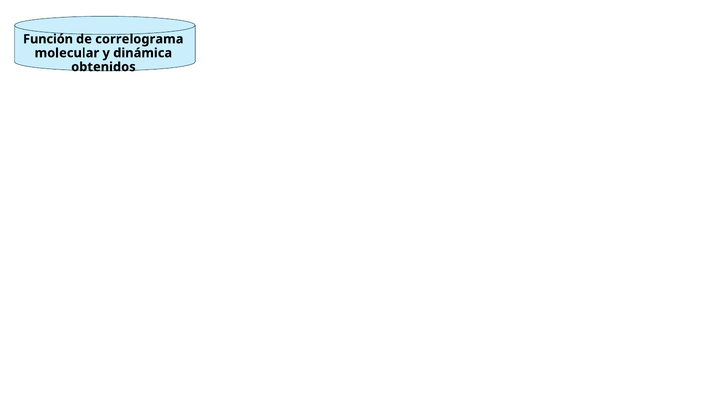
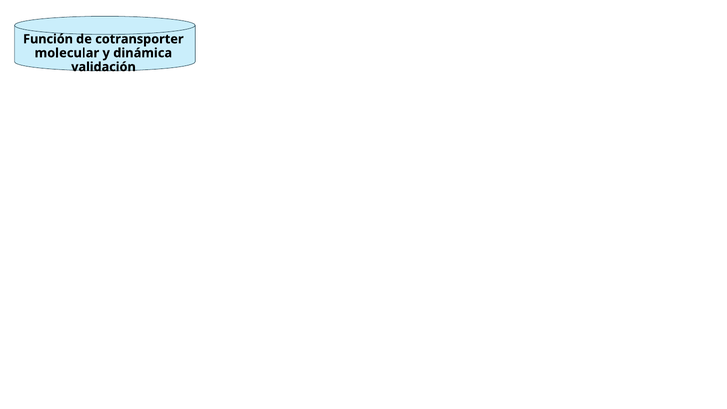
correlograma: correlograma -> cotransporter (139, 39)
obtenidos: obtenidos -> validación (103, 67)
